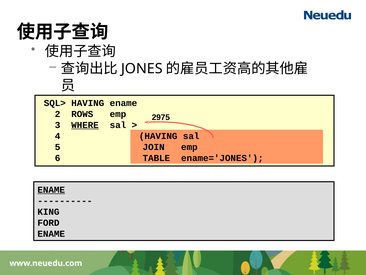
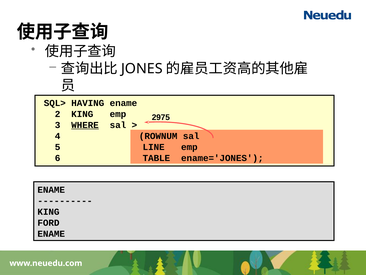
2 ROWS: ROWS -> KING (82, 114)
4 HAVING: HAVING -> ROWNUM (158, 136)
JOIN: JOIN -> LINE (154, 147)
ENAME underline: present -> none (51, 190)
